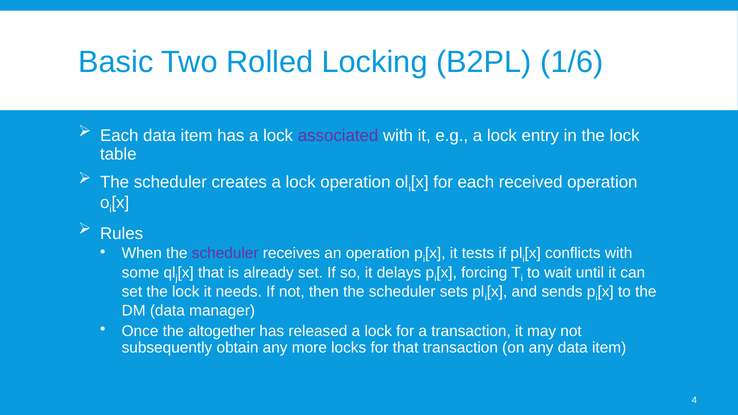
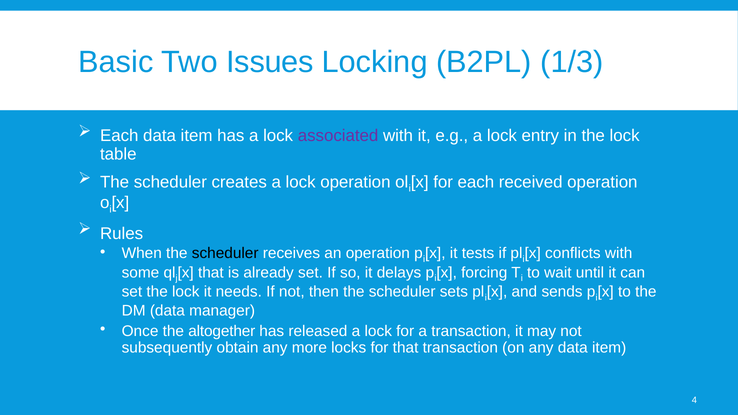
Rolled: Rolled -> Issues (270, 62)
1/6: 1/6 -> 1/3 (572, 62)
scheduler colour: purple -> black (225, 253)
